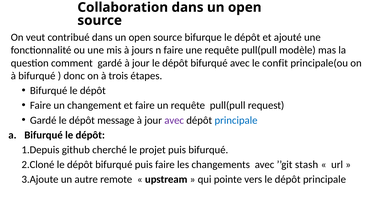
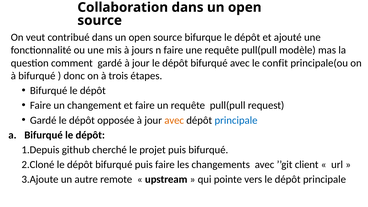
message: message -> opposée (116, 120)
avec colour: purple -> orange (174, 120)
stash: stash -> client (307, 165)
